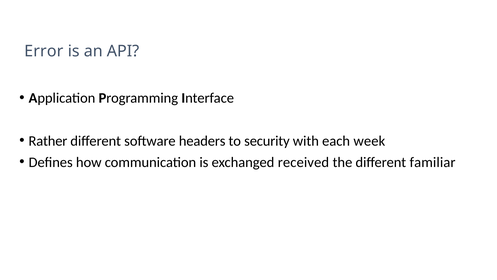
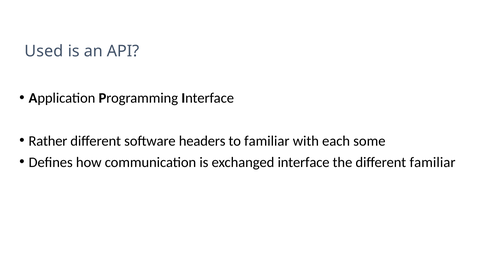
Error: Error -> Used (44, 51)
to security: security -> familiar (267, 141)
week: week -> some (369, 141)
exchanged received: received -> interface (304, 162)
